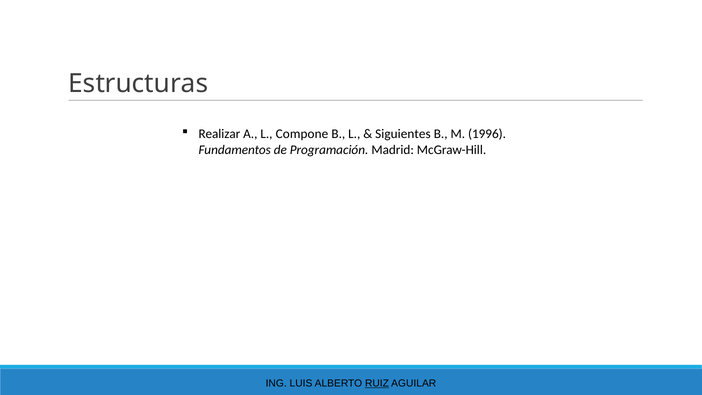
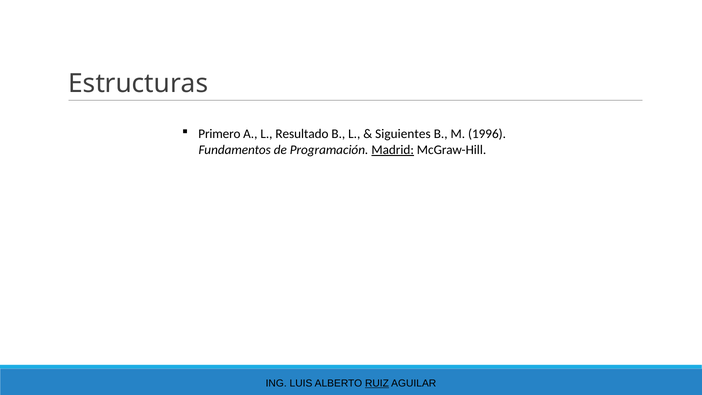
Realizar: Realizar -> Primero (219, 134)
Compone: Compone -> Resultado (302, 134)
Madrid underline: none -> present (393, 150)
